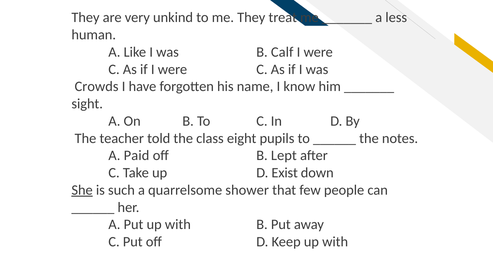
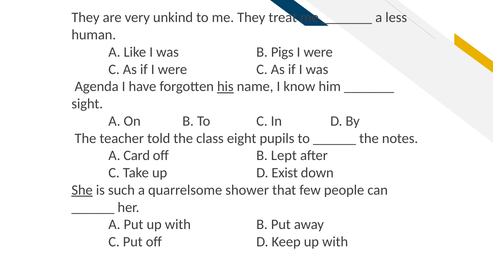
Calf: Calf -> Pigs (282, 52)
Crowds: Crowds -> Agenda (97, 87)
his underline: none -> present (225, 87)
Paid: Paid -> Card (137, 156)
